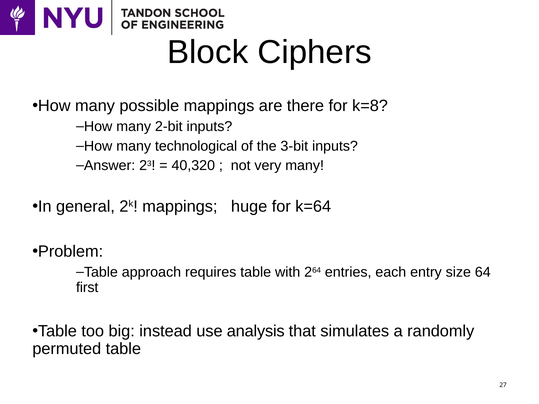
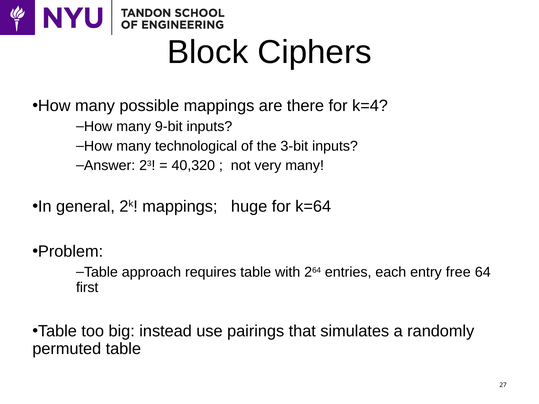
k=8: k=8 -> k=4 (370, 106)
2-bit: 2-bit -> 9-bit (169, 127)
size: size -> free (458, 272)
analysis: analysis -> pairings (256, 331)
